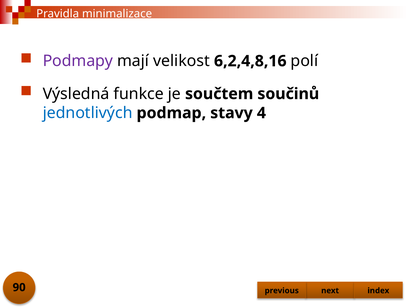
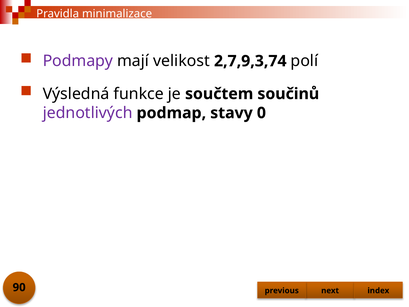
6,2,4,8,16: 6,2,4,8,16 -> 2,7,9,3,74 (250, 61)
jednotlivých colour: blue -> purple (88, 113)
4: 4 -> 0 (261, 113)
